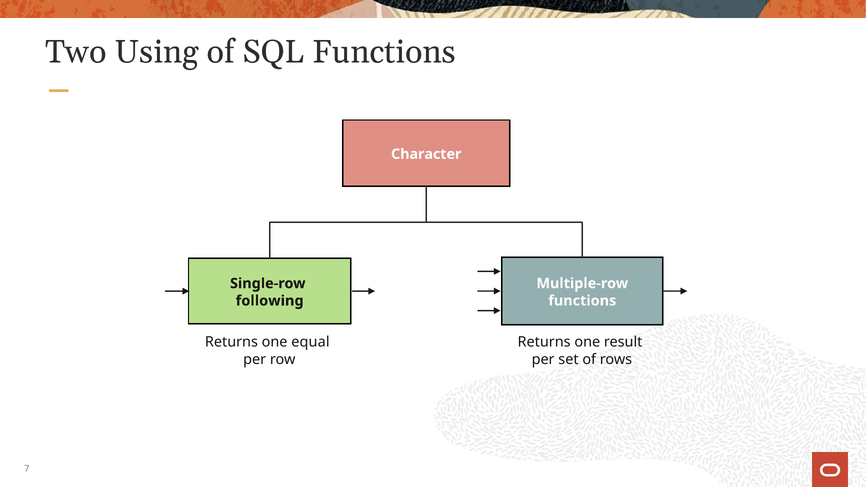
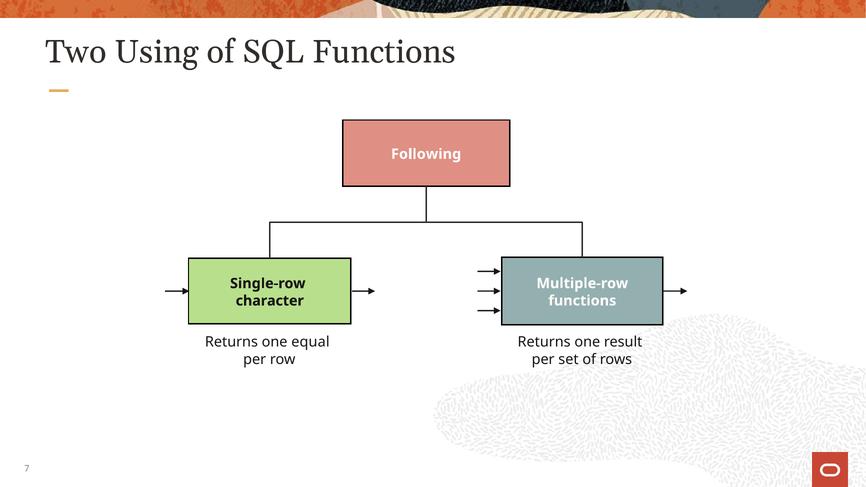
Character: Character -> Following (426, 154)
following: following -> character (270, 301)
